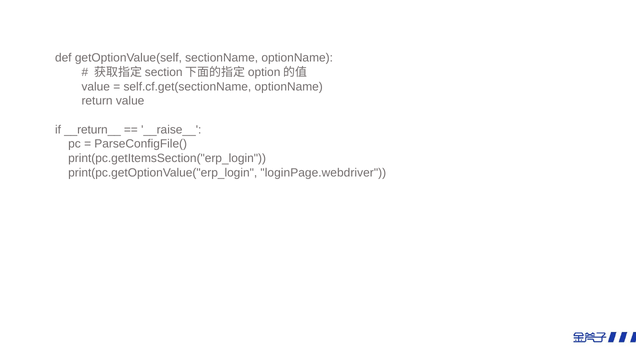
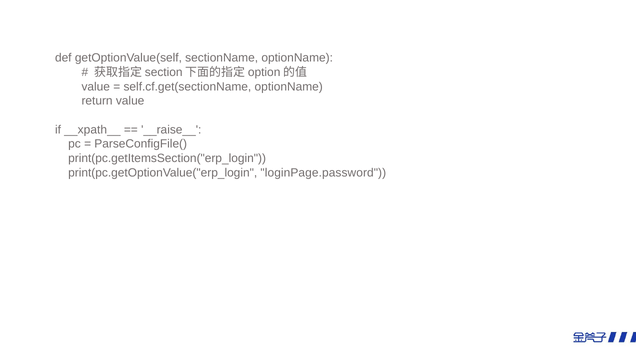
__return__: __return__ -> __xpath__ (92, 130)
loginPage.webdriver: loginPage.webdriver -> loginPage.password (323, 172)
